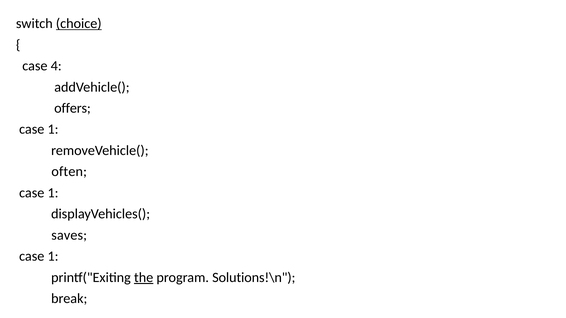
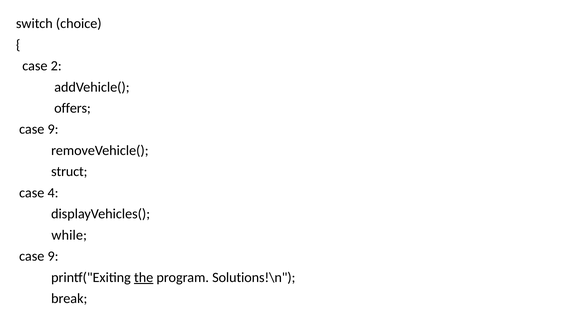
choice underline: present -> none (79, 24)
4: 4 -> 2 (56, 66)
1: 1 -> 9 (53, 129)
often: often -> struct (69, 172)
1: 1 -> 4 (53, 193)
saves: saves -> while (69, 235)
1: 1 -> 9 (53, 257)
